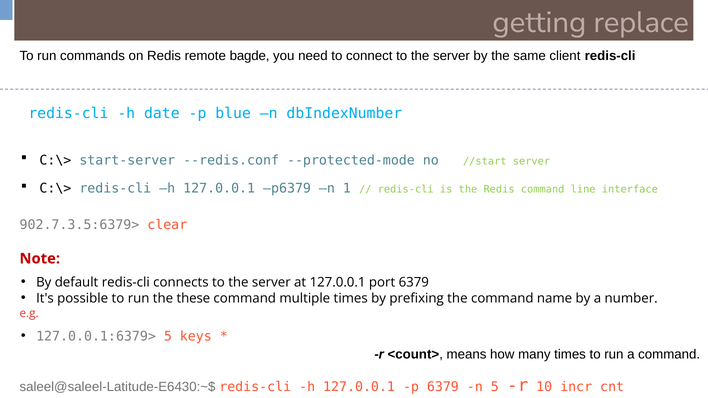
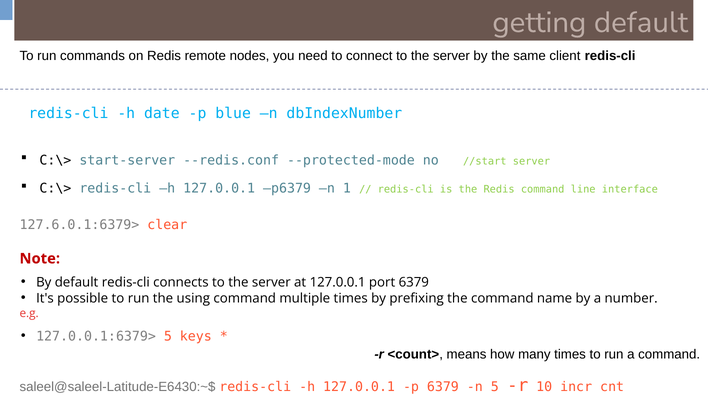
getting replace: replace -> default (641, 22)
bagde: bagde -> nodes (250, 56)
902.7.3.5:6379>: 902.7.3.5:6379> -> 127.6.0.1:6379> (79, 225)
these: these -> using (193, 298)
